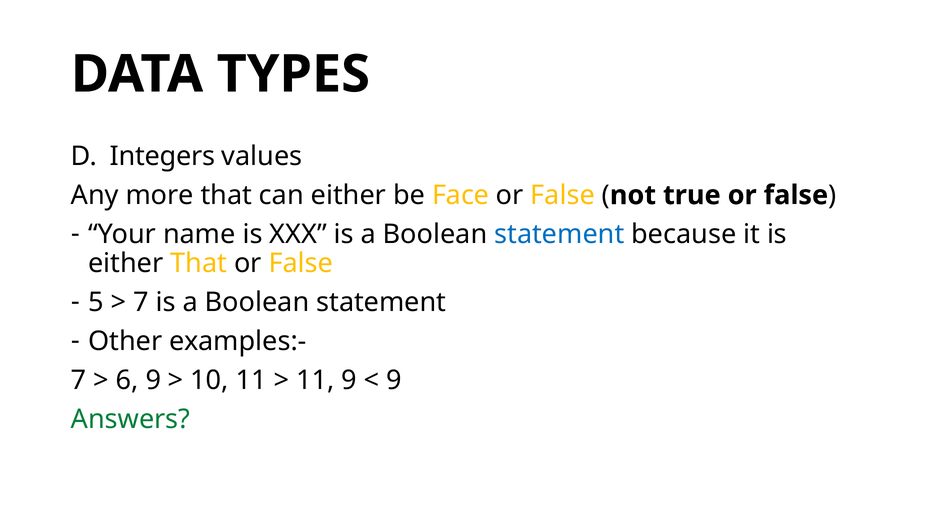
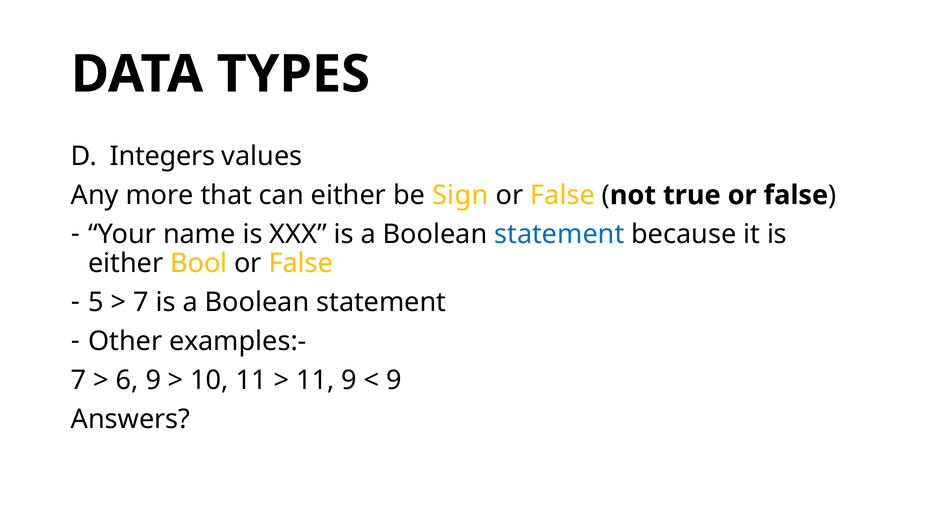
Face: Face -> Sign (460, 195)
either That: That -> Bool (199, 263)
Answers colour: green -> black (130, 419)
